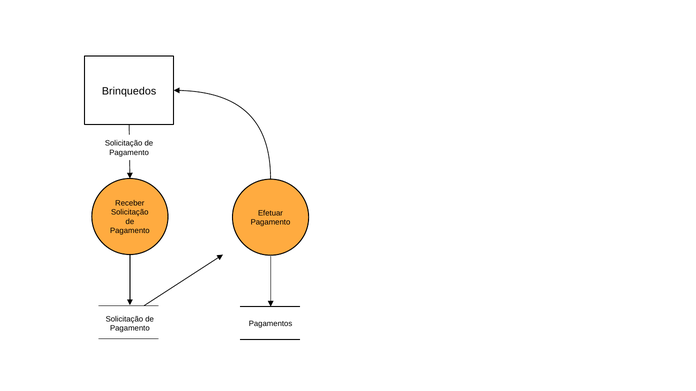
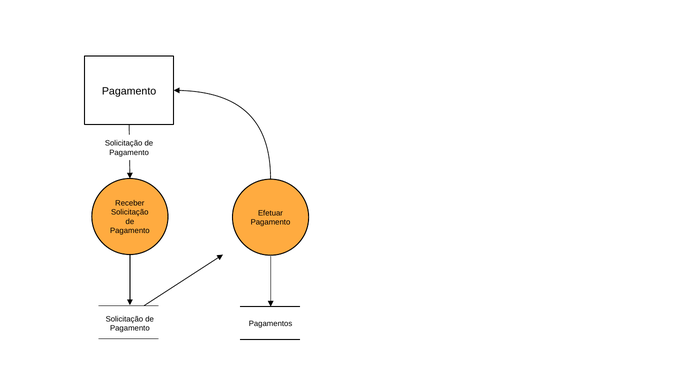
Brinquedos: Brinquedos -> Pagamento (129, 91)
